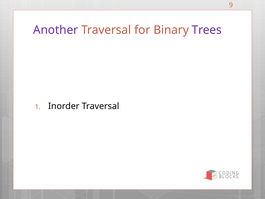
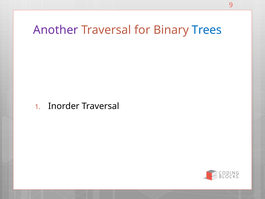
Trees colour: purple -> blue (207, 30)
